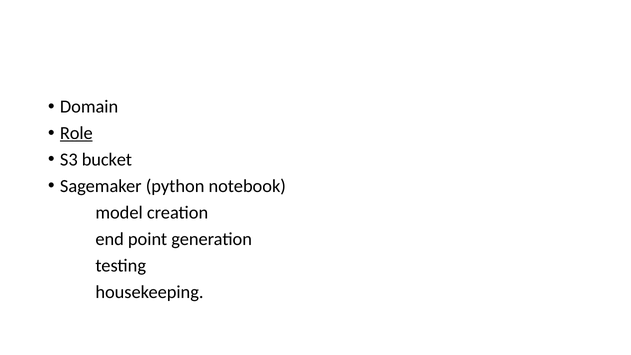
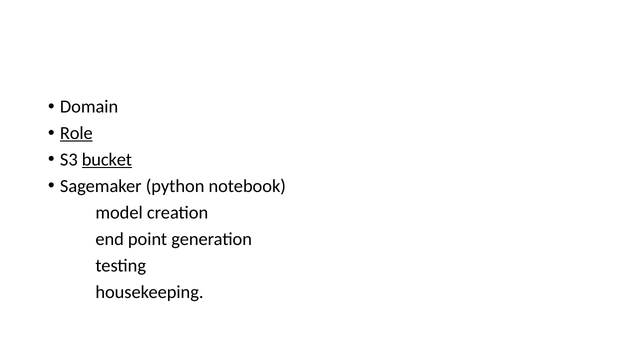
bucket underline: none -> present (107, 160)
